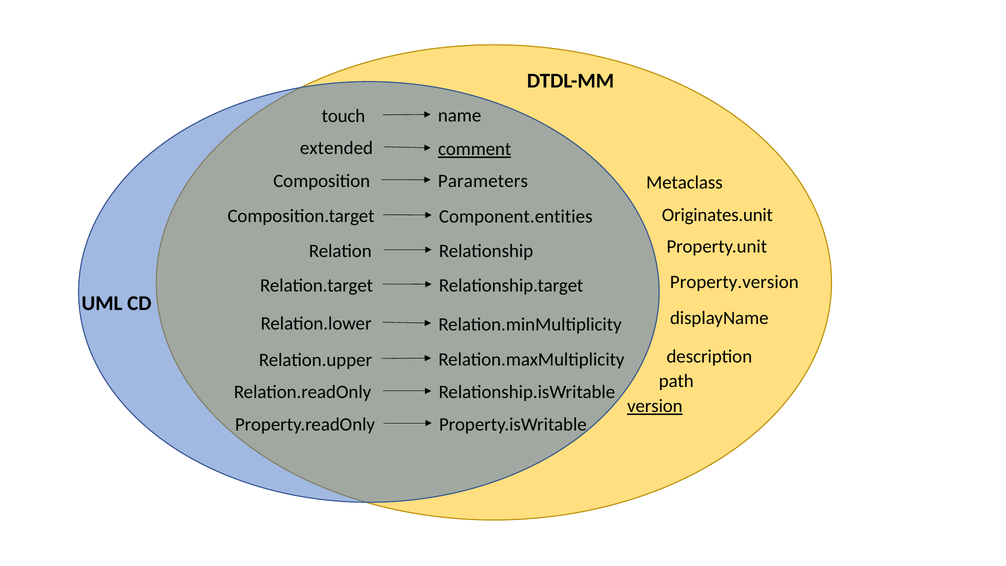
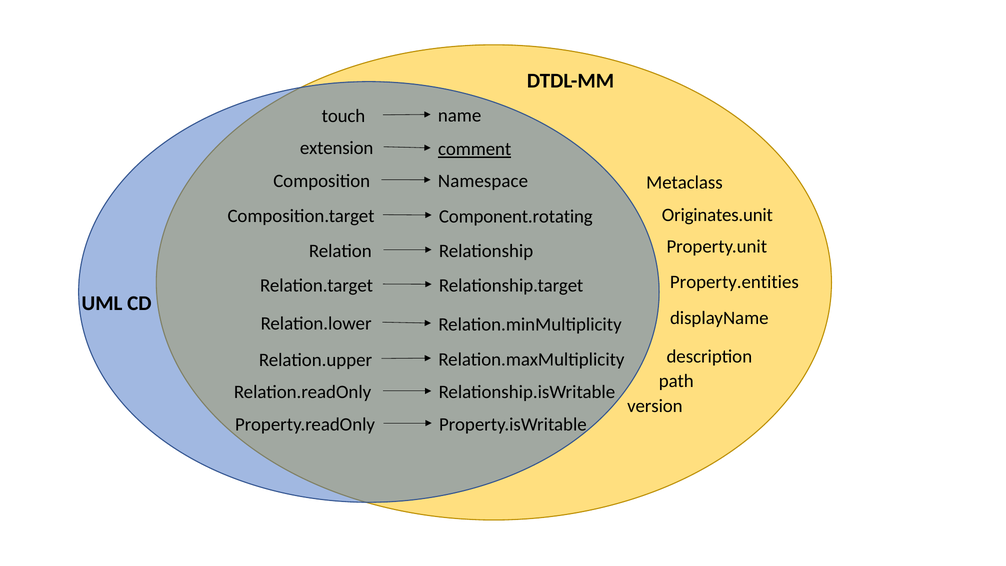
extended: extended -> extension (337, 148)
Parameters: Parameters -> Namespace (483, 181)
Component.entities: Component.entities -> Component.rotating (516, 216)
Property.version: Property.version -> Property.entities (734, 282)
version underline: present -> none (655, 406)
